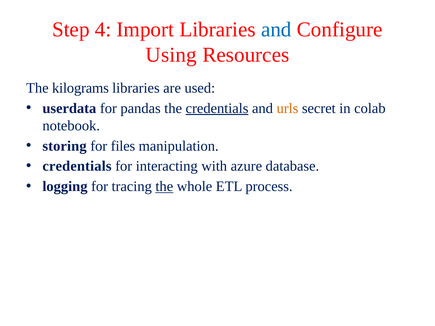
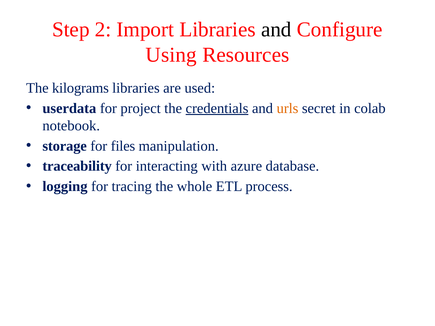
4: 4 -> 2 (103, 29)
and colour: blue -> black (276, 29)
pandas: pandas -> project (141, 108)
storing: storing -> storage (65, 146)
credentials: credentials -> traceability (77, 166)
the underline: present -> none (164, 187)
